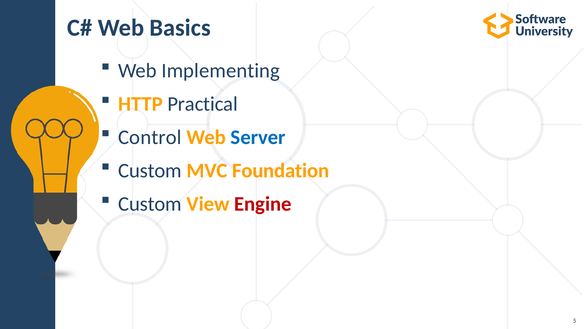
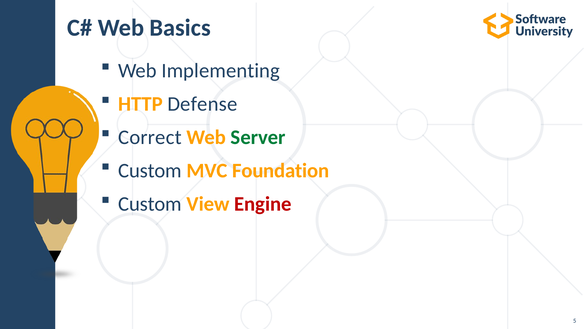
Practical: Practical -> Defense (202, 104)
Control: Control -> Correct (150, 137)
Server colour: blue -> green (258, 137)
